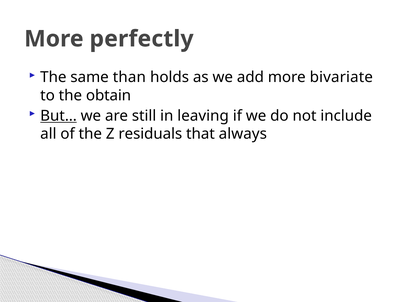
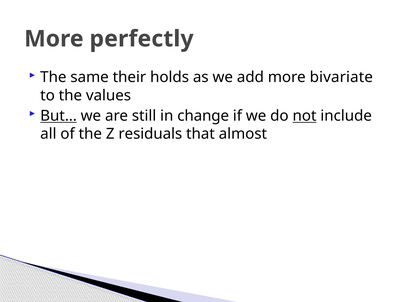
than: than -> their (129, 77)
obtain: obtain -> values (108, 96)
leaving: leaving -> change (203, 116)
not underline: none -> present (305, 116)
always: always -> almost (243, 134)
